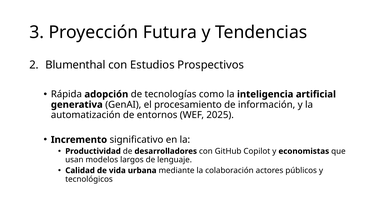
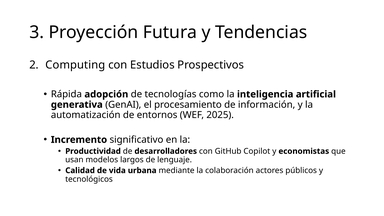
Blumenthal: Blumenthal -> Computing (75, 65)
